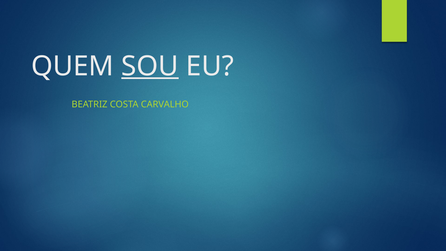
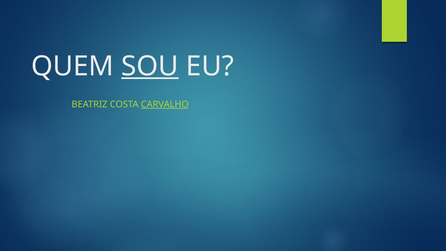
CARVALHO underline: none -> present (165, 104)
